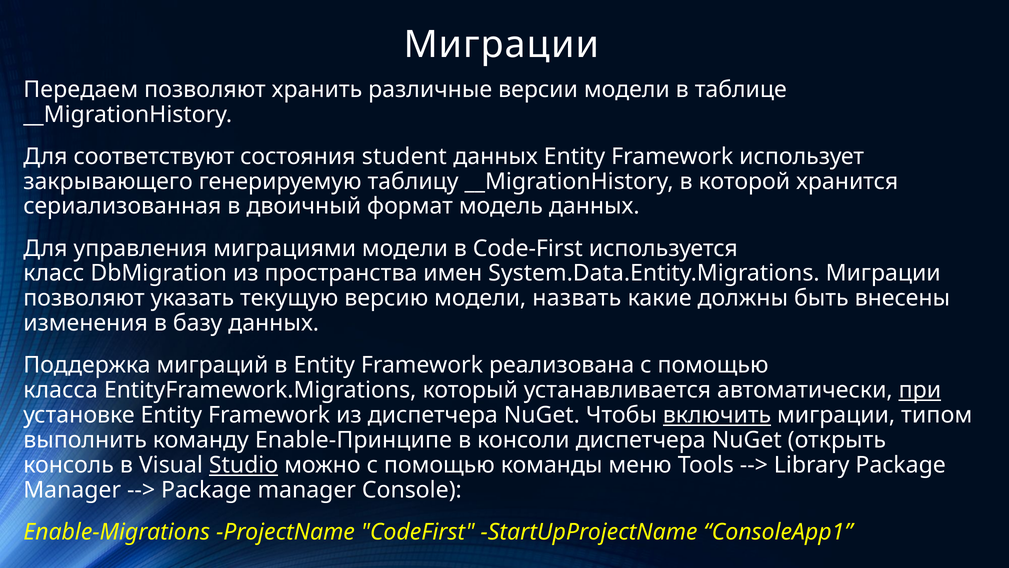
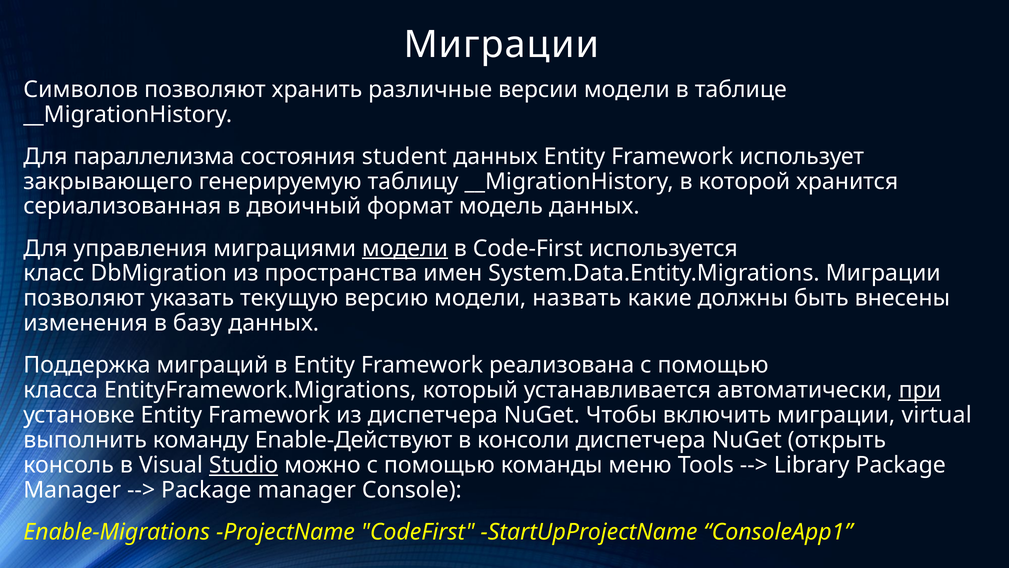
Передаем: Передаем -> Символов (81, 89)
соответствуют: соответствуют -> параллелизма (154, 156)
модели underline: none -> present (405, 248)
включить underline: present -> none (717, 415)
типом: типом -> virtual (937, 415)
Enable-Принципе: Enable-Принципе -> Enable-Действуют (354, 440)
